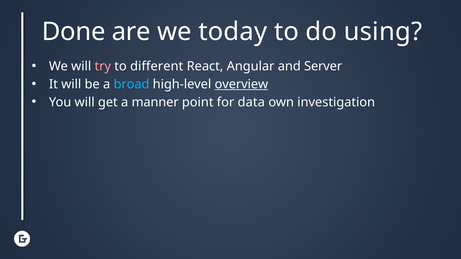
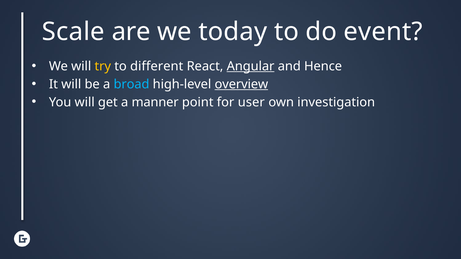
Done: Done -> Scale (73, 32)
using: using -> event (383, 32)
try colour: pink -> yellow (103, 66)
Angular underline: none -> present (251, 66)
Server: Server -> Hence (323, 66)
data: data -> user (251, 102)
